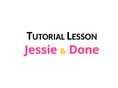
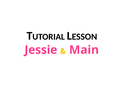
Done: Done -> Main (84, 50)
